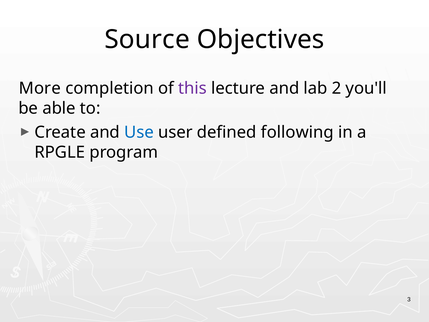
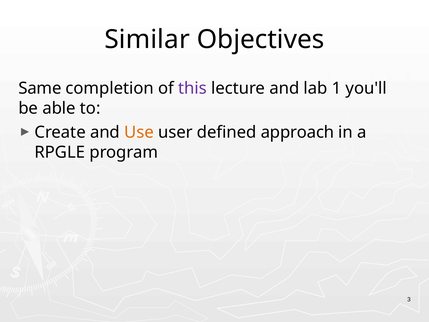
Source: Source -> Similar (147, 39)
More: More -> Same (40, 88)
2: 2 -> 1 (337, 88)
Use colour: blue -> orange (139, 132)
following: following -> approach (297, 132)
